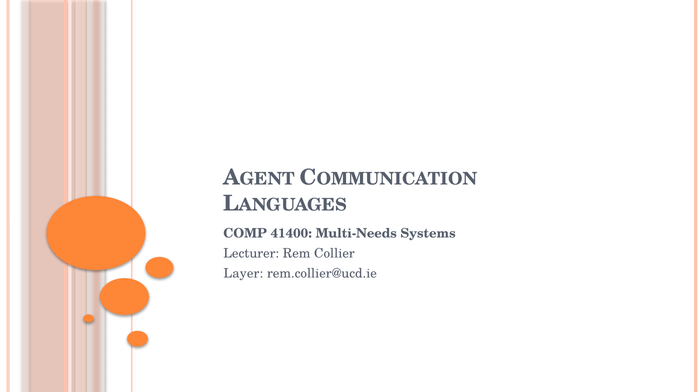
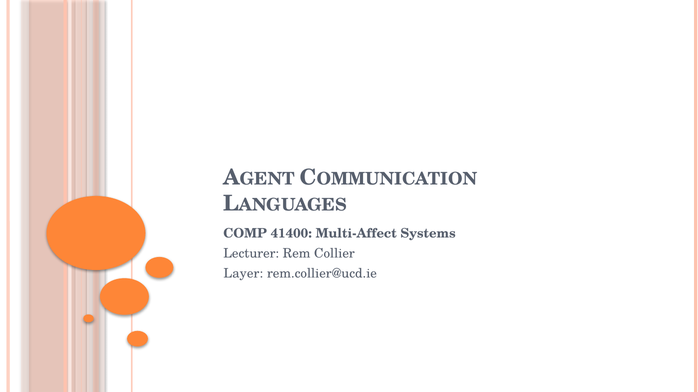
Multi-Needs: Multi-Needs -> Multi-Affect (356, 234)
